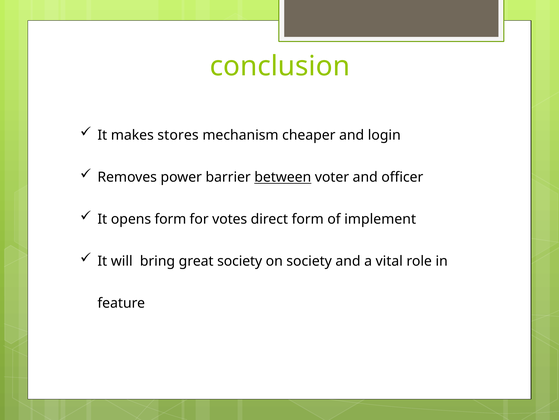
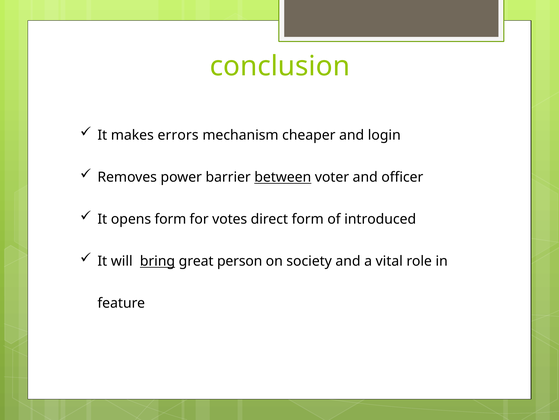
stores: stores -> errors (178, 135)
implement: implement -> introduced (380, 219)
bring underline: none -> present (157, 261)
great society: society -> person (240, 261)
